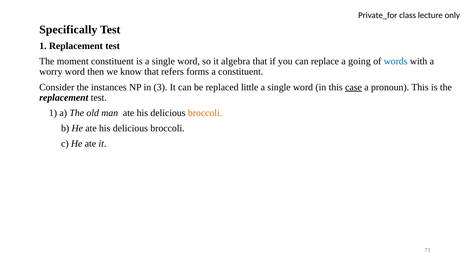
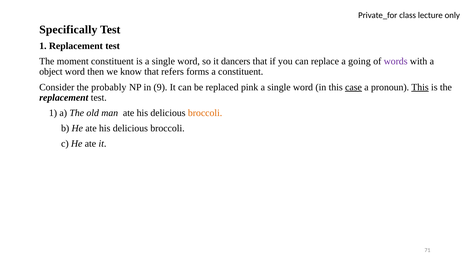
algebra: algebra -> dancers (236, 61)
words colour: blue -> purple (396, 61)
worry: worry -> object (51, 72)
instances: instances -> probably (109, 87)
3: 3 -> 9 (160, 87)
little: little -> pink (250, 87)
This underline: none -> present (420, 87)
